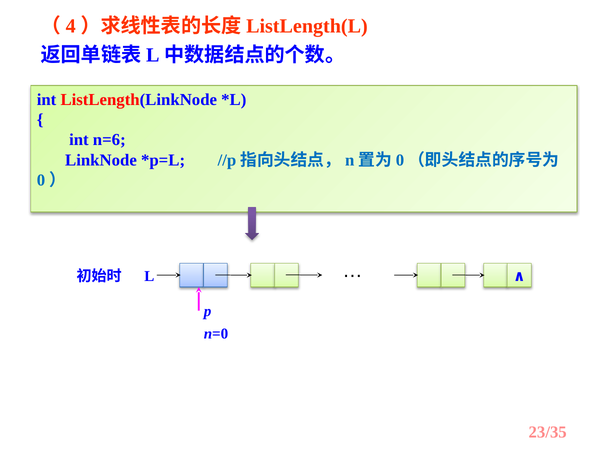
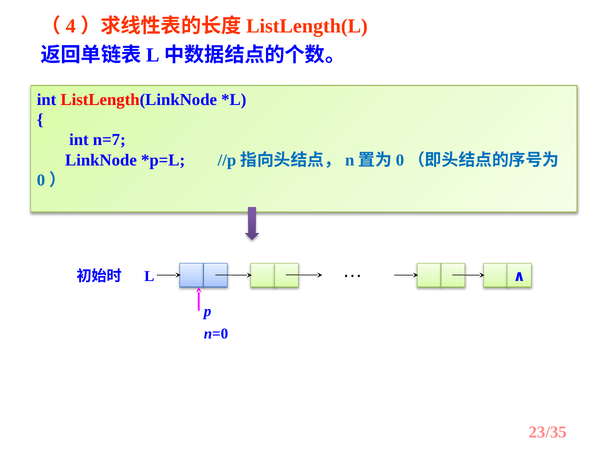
n=6: n=6 -> n=7 (109, 140)
